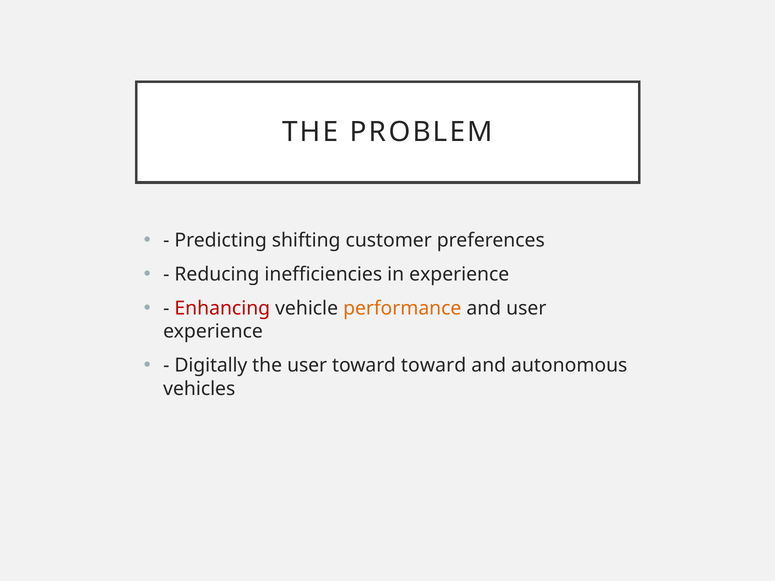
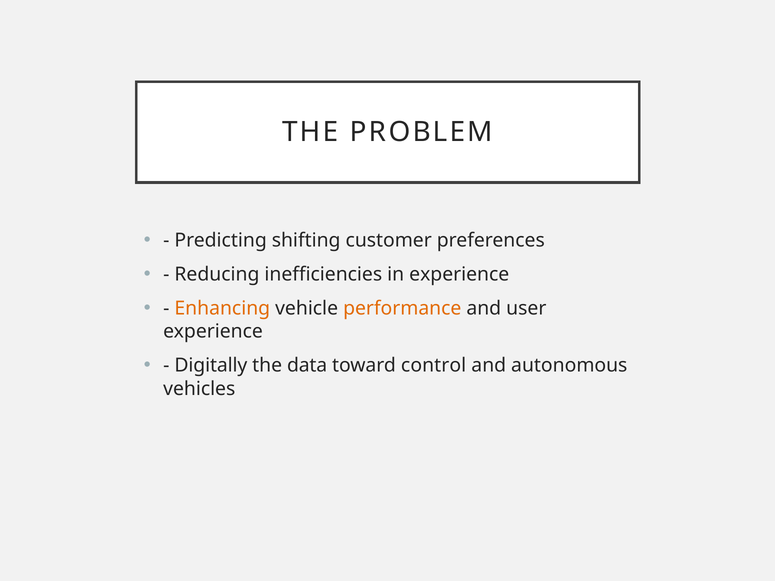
Enhancing colour: red -> orange (222, 308)
the user: user -> data (307, 366)
toward toward: toward -> control (434, 366)
